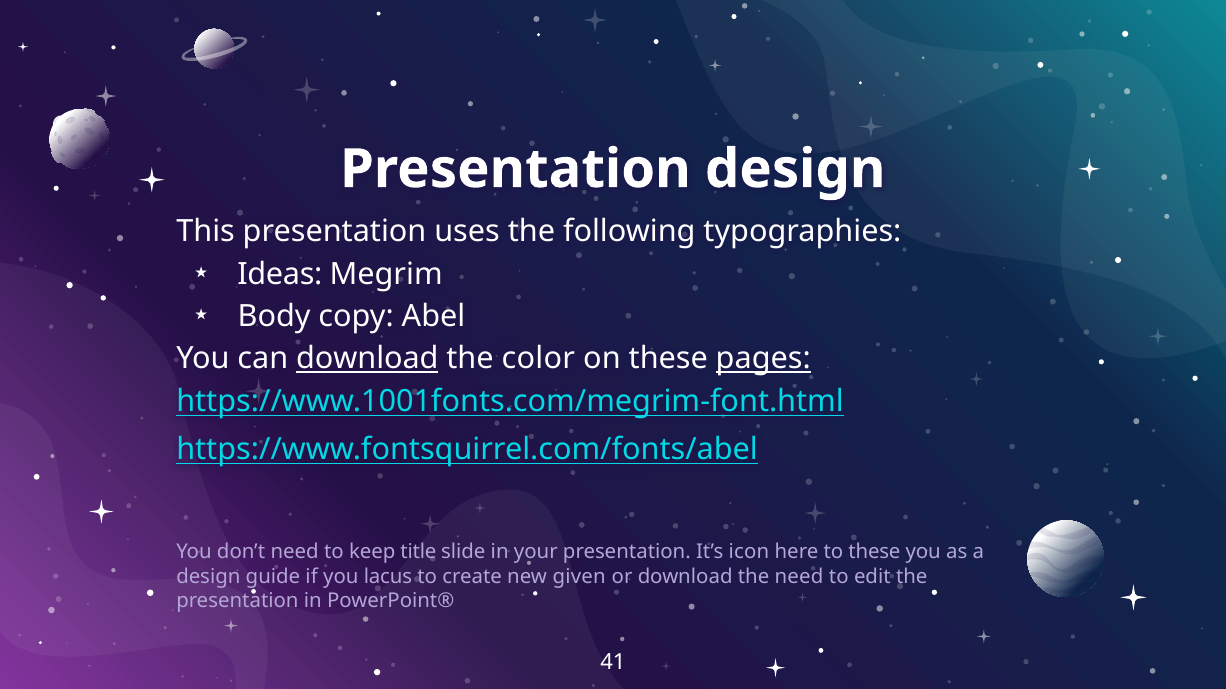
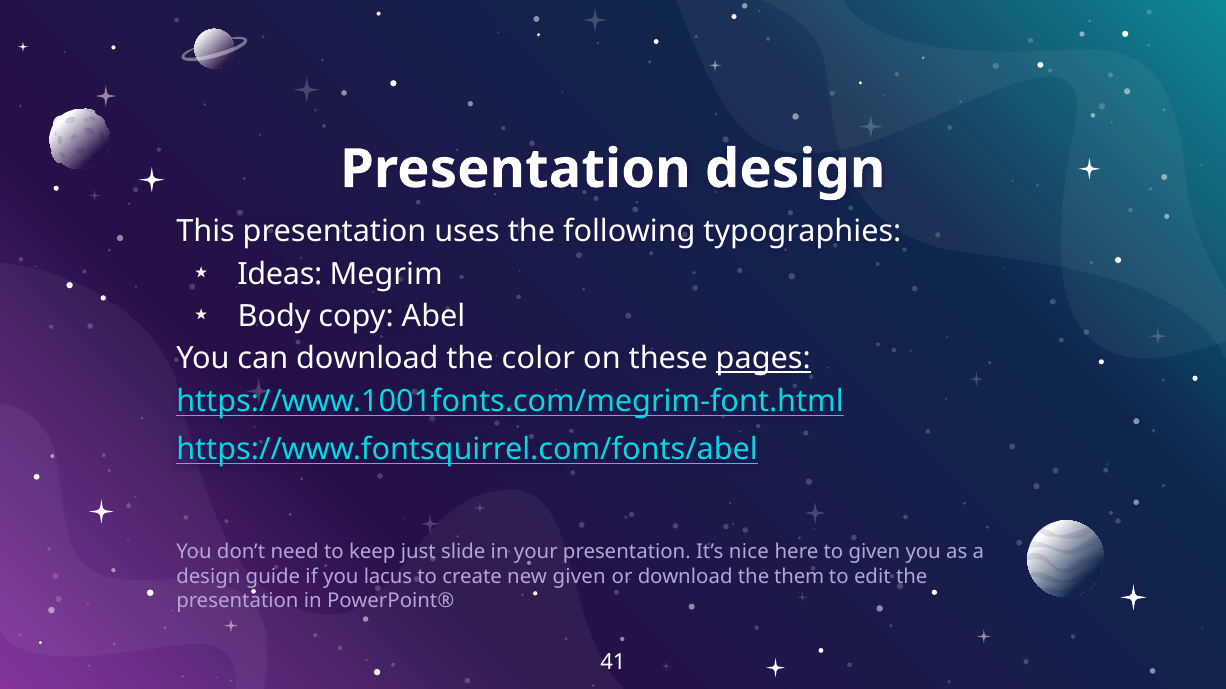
download underline: present -> none (367, 359)
title: title -> just (418, 553)
icon: icon -> nice (749, 553)
to these: these -> given (874, 553)
the need: need -> them (799, 577)
